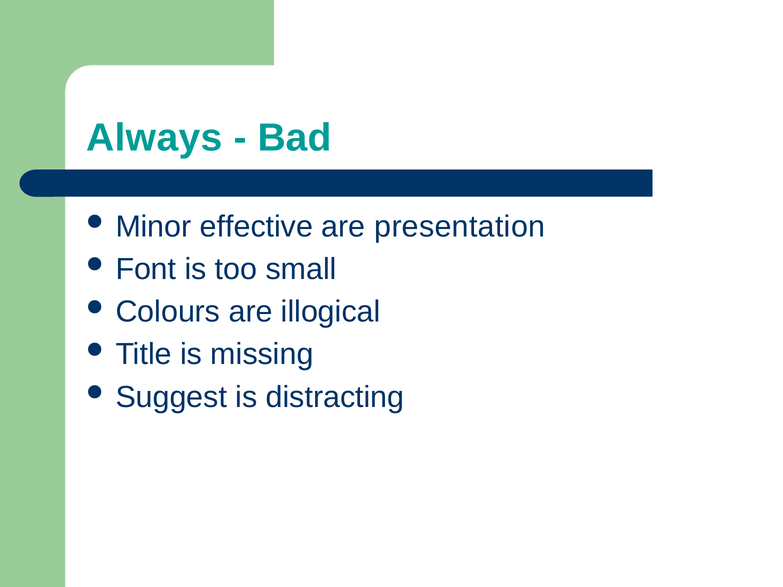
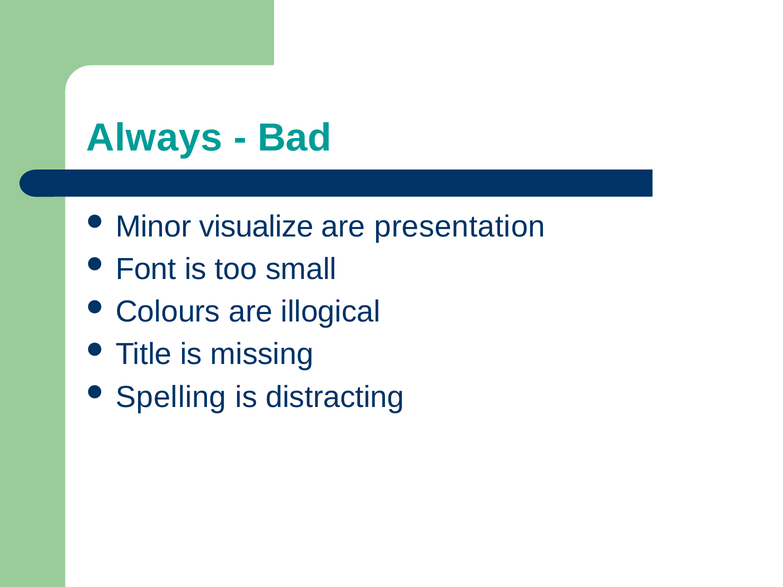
effective: effective -> visualize (257, 227)
Suggest: Suggest -> Spelling (171, 397)
